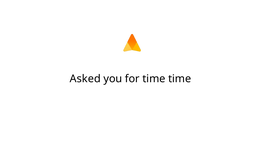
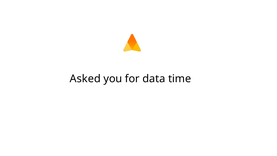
for time: time -> data (154, 79)
